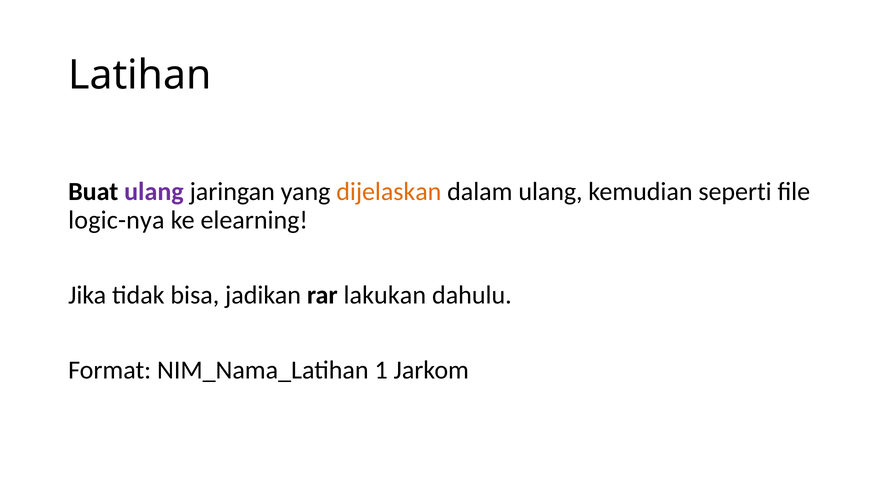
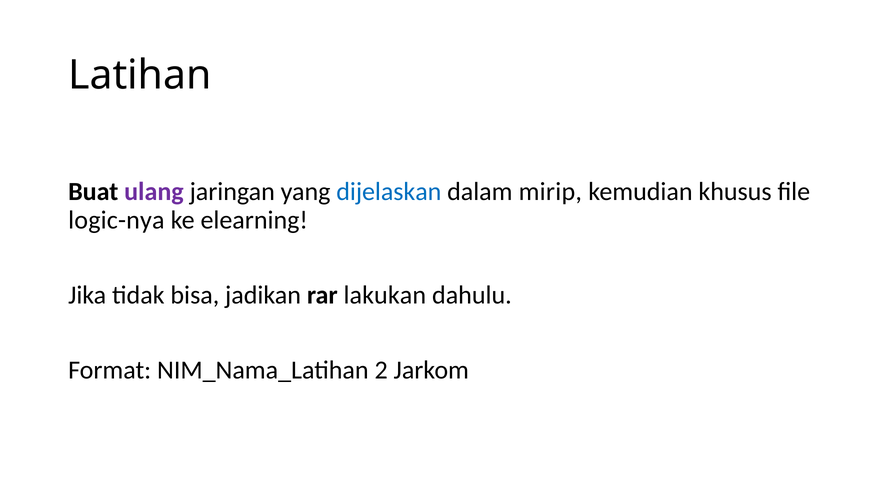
dijelaskan colour: orange -> blue (389, 192)
dalam ulang: ulang -> mirip (550, 192)
seperti: seperti -> khusus (735, 192)
1: 1 -> 2 (381, 370)
